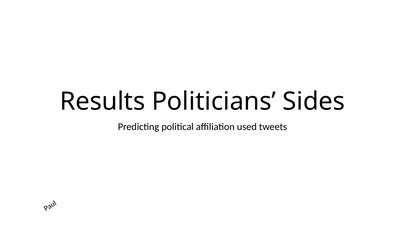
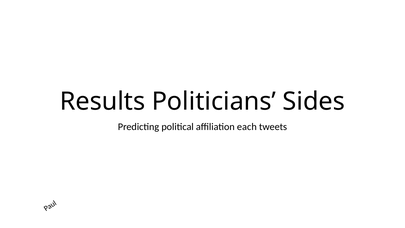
used: used -> each (247, 127)
